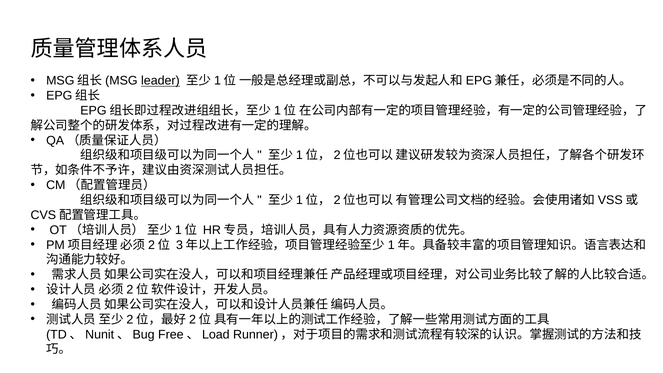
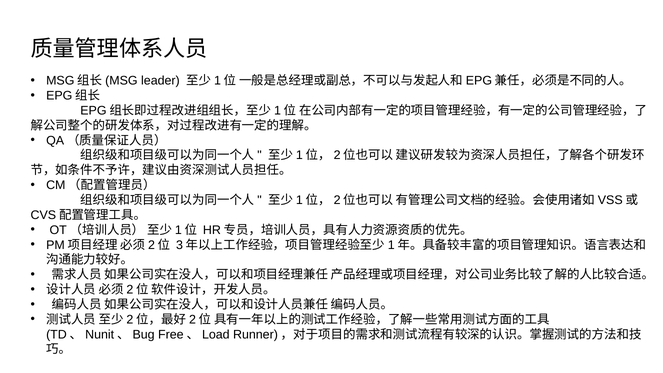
leader underline: present -> none (160, 81)
